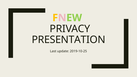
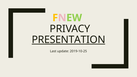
PRESENTATION underline: none -> present (69, 40)
